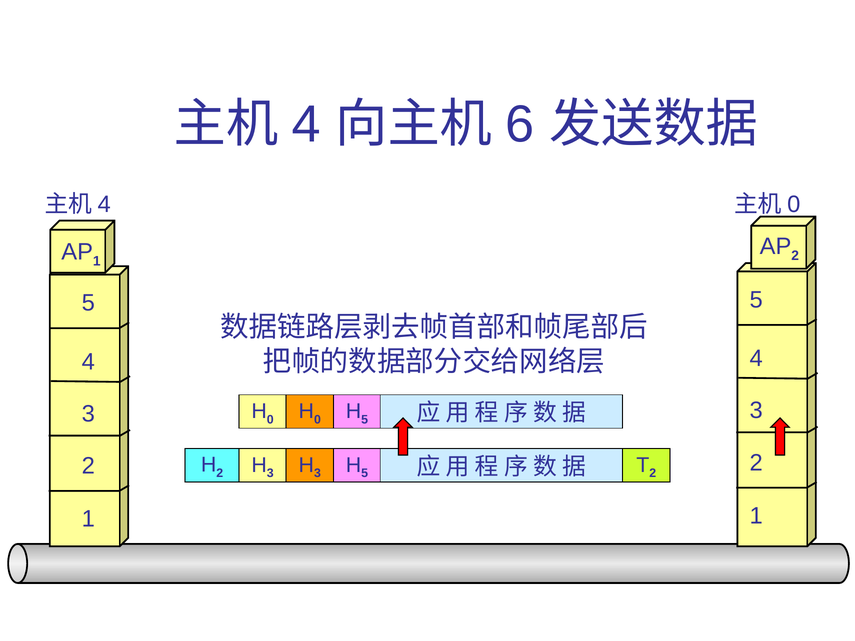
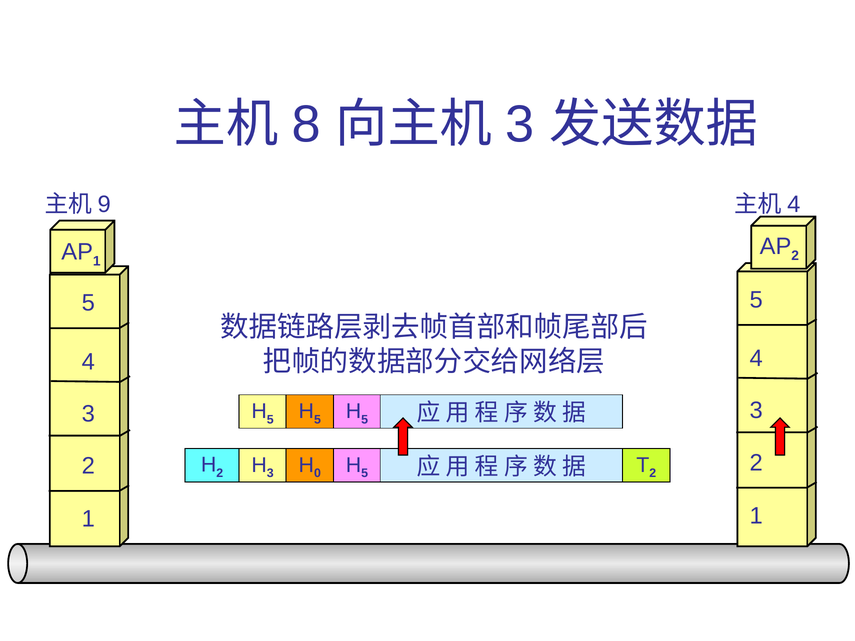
4: 4 -> 8 (306, 125)
6: 6 -> 3 (520, 125)
4: 4 -> 9 (104, 205)
0: 0 -> 4 (794, 205)
0: 0 -> 5 (270, 420)
0: 0 -> 5 (317, 420)
3: 3 -> 0 (317, 474)
